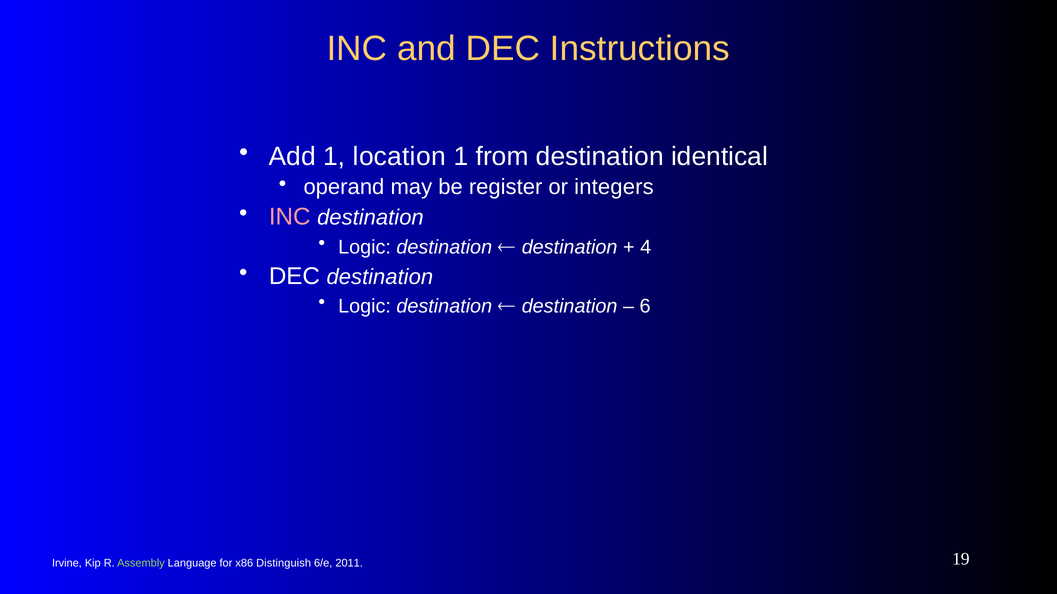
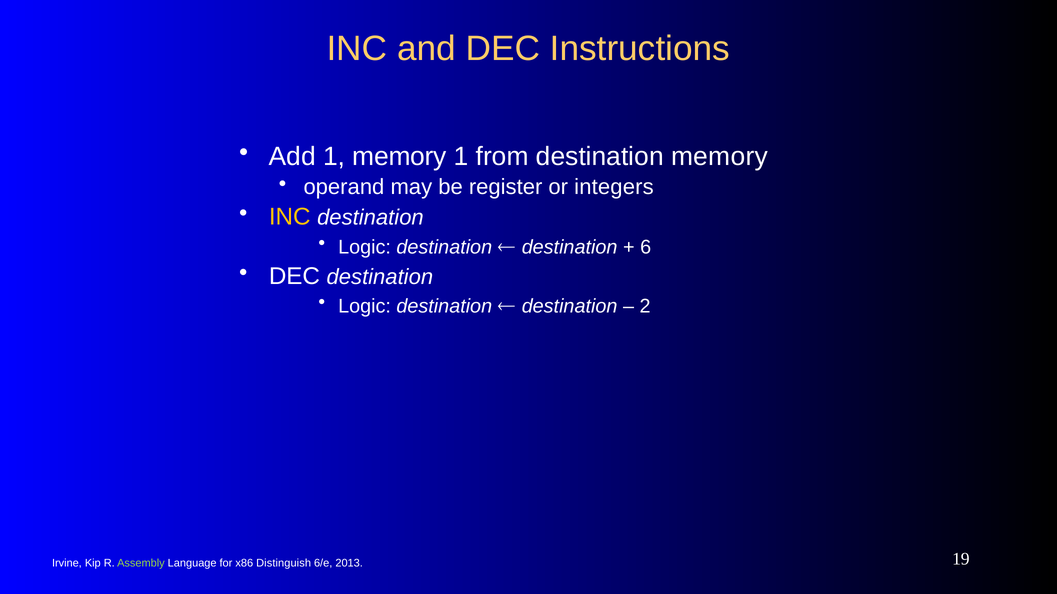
1 location: location -> memory (400, 157)
destination identical: identical -> memory (719, 157)
INC colour: pink -> yellow (290, 217)
4: 4 -> 6 (646, 247)
6: 6 -> 2 (645, 306)
2011: 2011 -> 2013 (349, 564)
